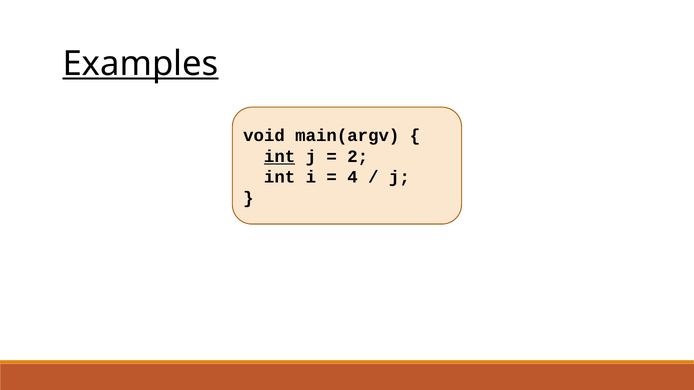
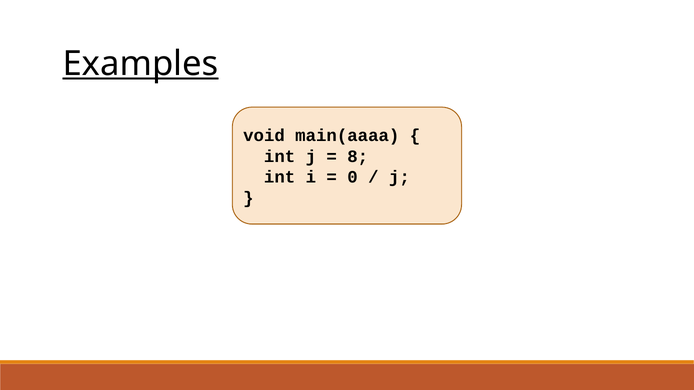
main(argv: main(argv -> main(aaaa (347, 136)
int underline: present -> none (280, 157)
2: 2 -> 8 (358, 157)
4: 4 -> 0 (353, 177)
